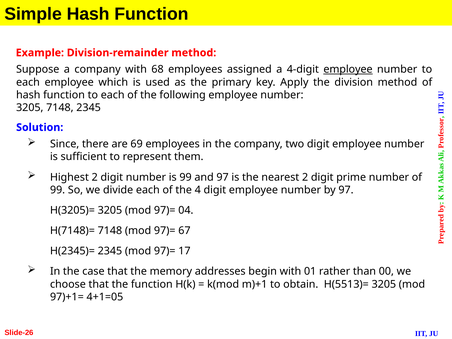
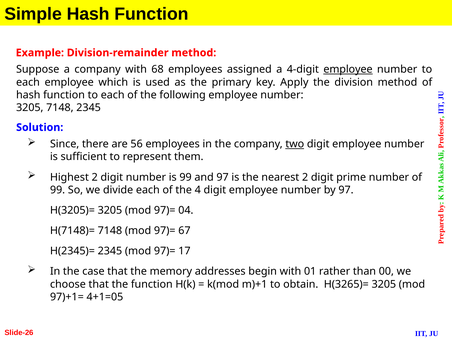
69: 69 -> 56 (137, 144)
two underline: none -> present (295, 144)
H(5513)=: H(5513)= -> H(3265)= (346, 284)
